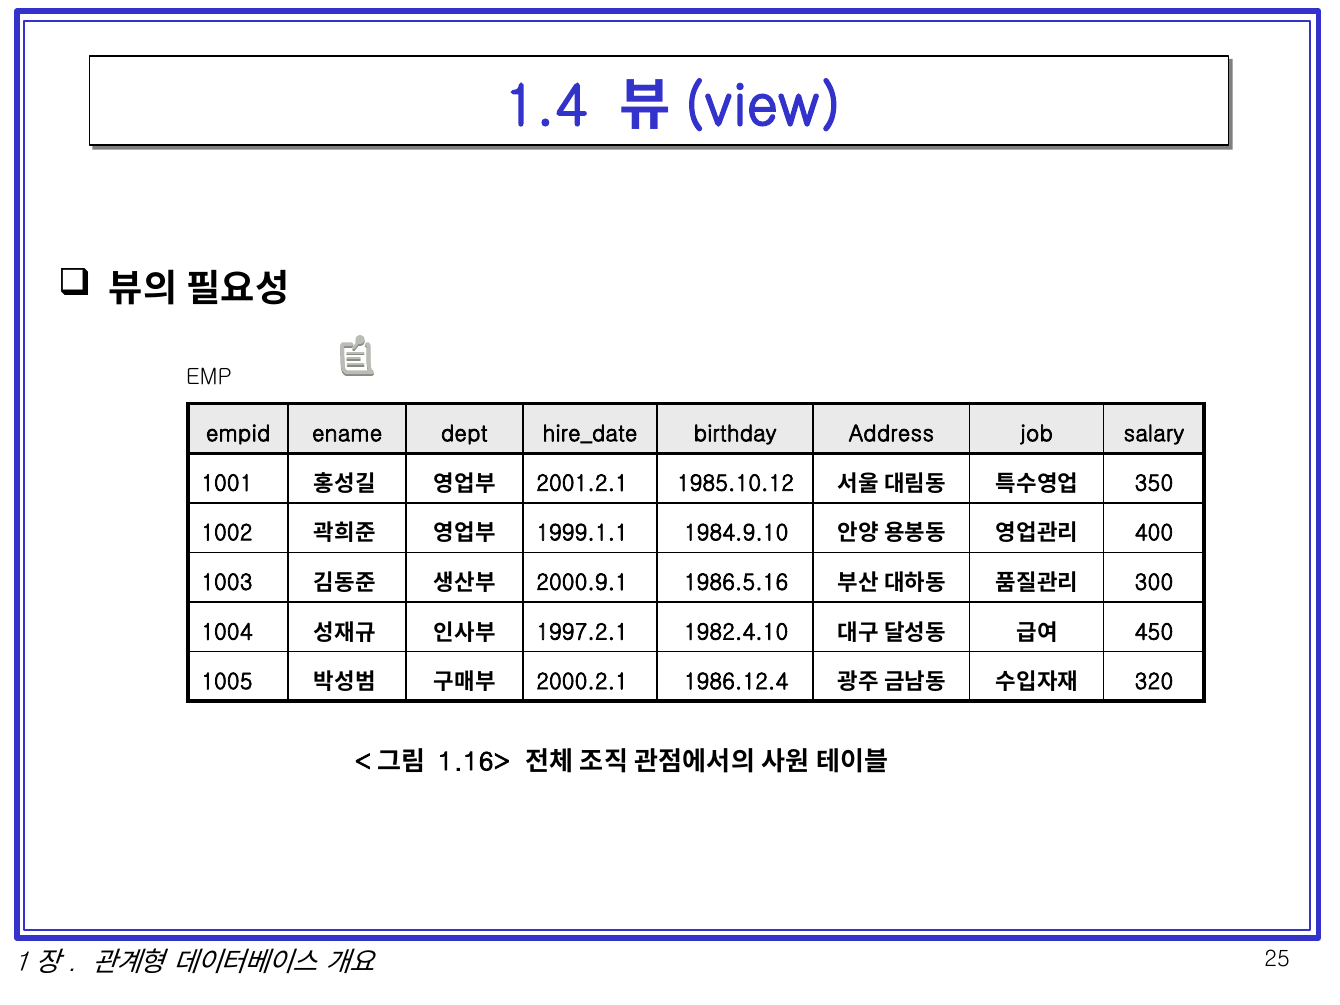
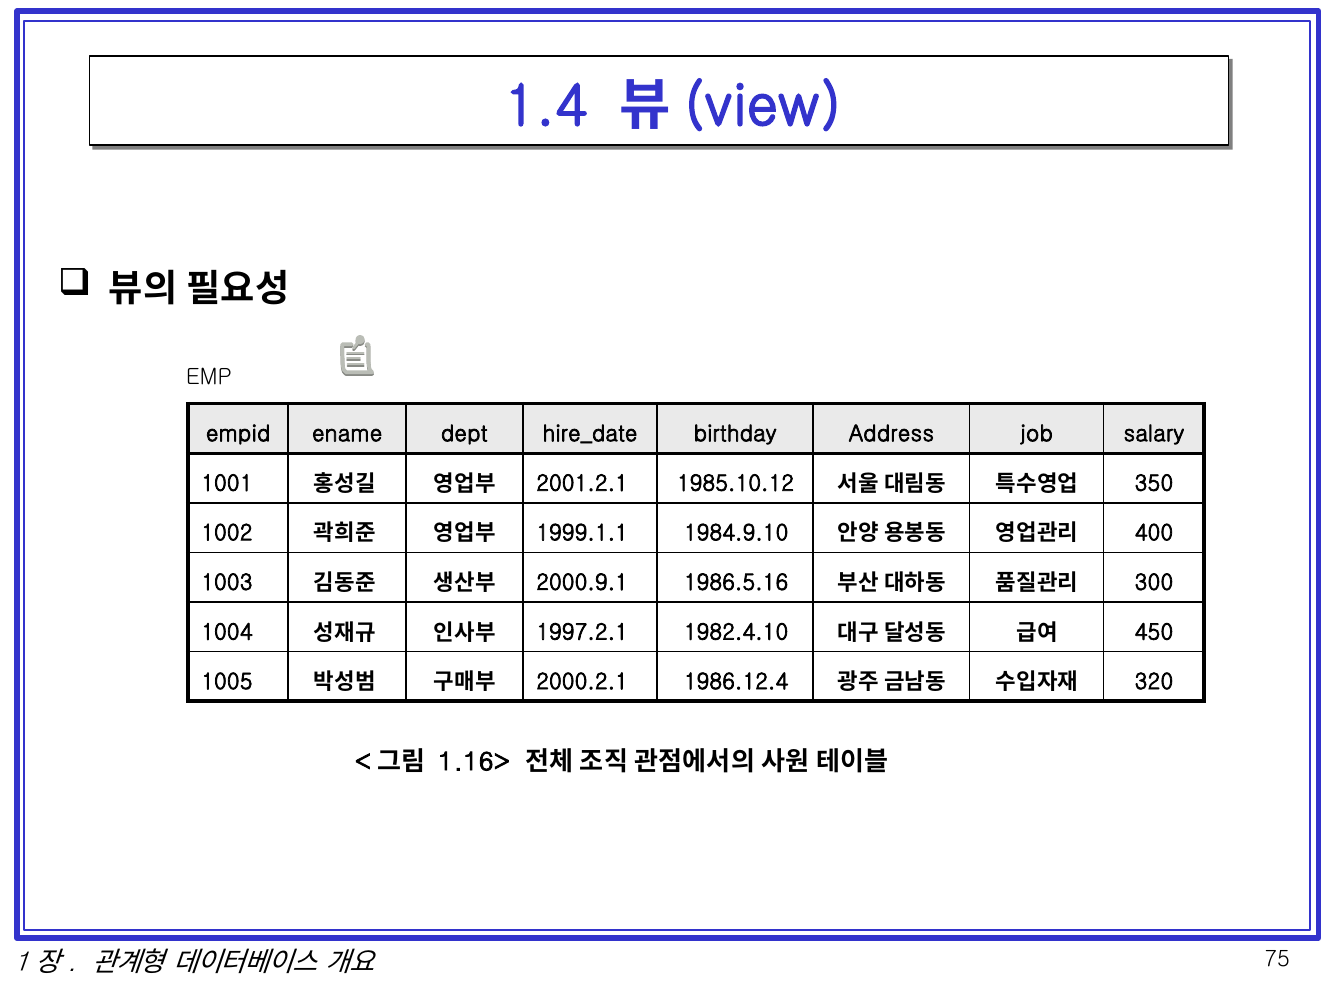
25: 25 -> 75 (1277, 960)
